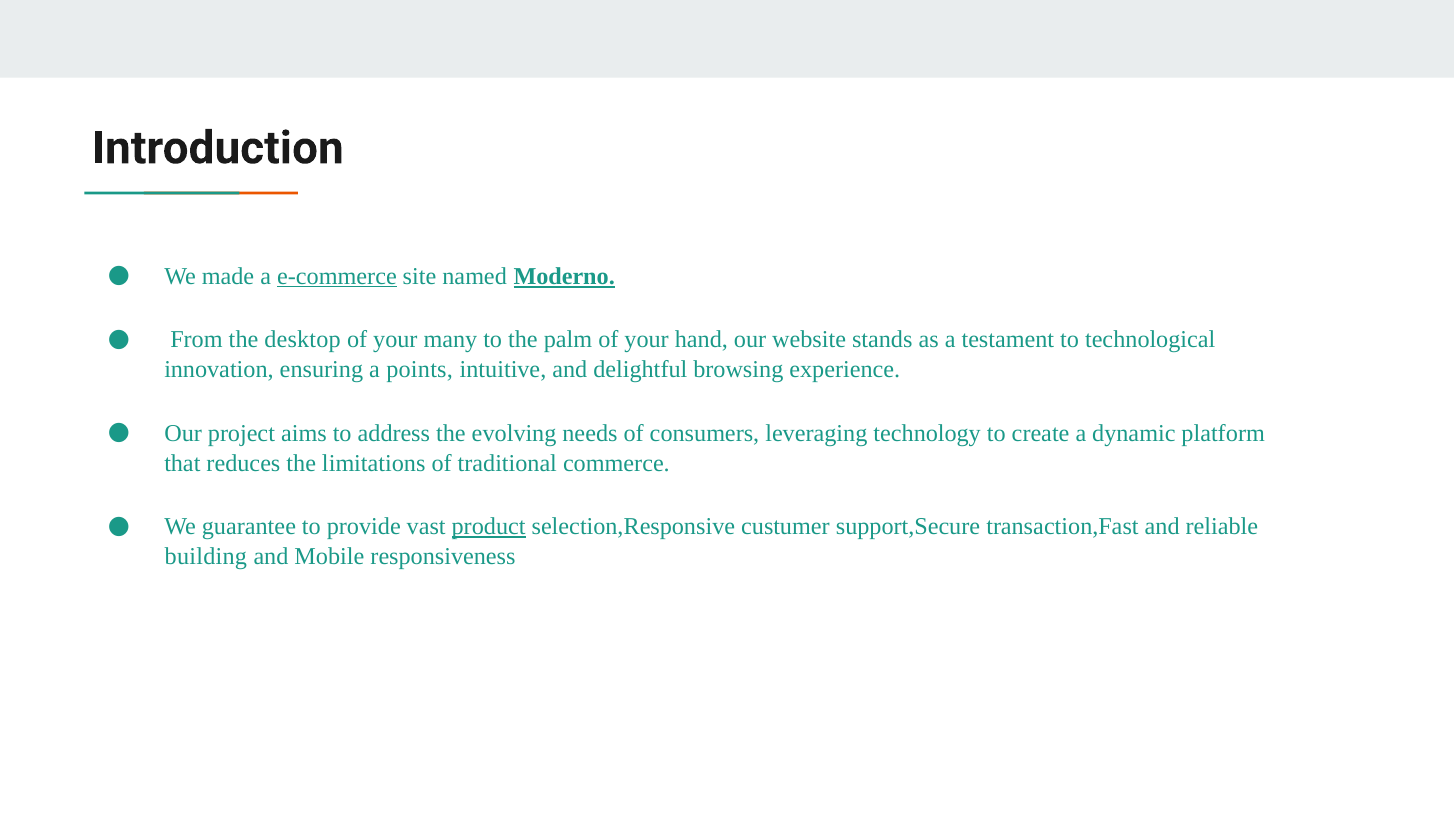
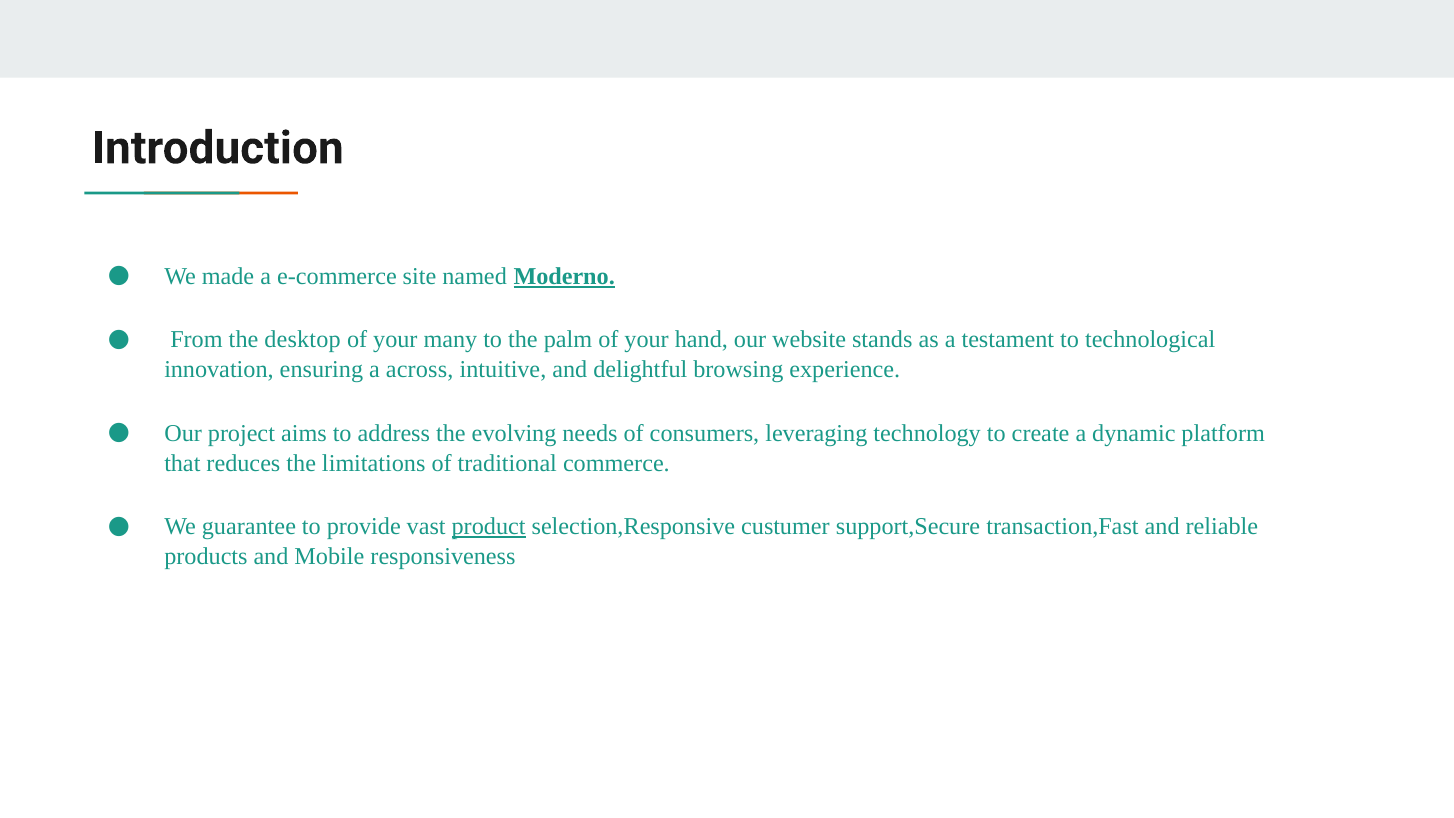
e-commerce underline: present -> none (337, 276)
points: points -> across (420, 370)
building: building -> products (206, 557)
